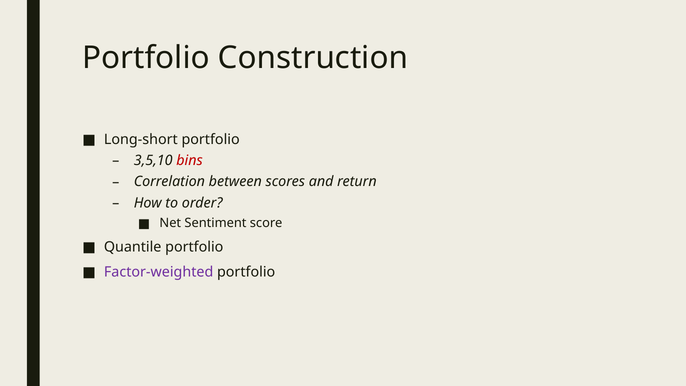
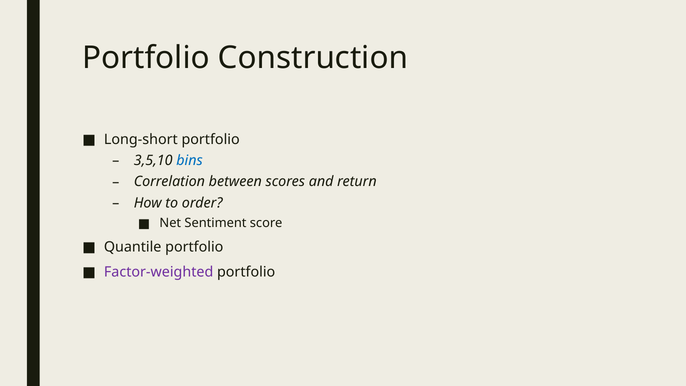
bins colour: red -> blue (190, 161)
